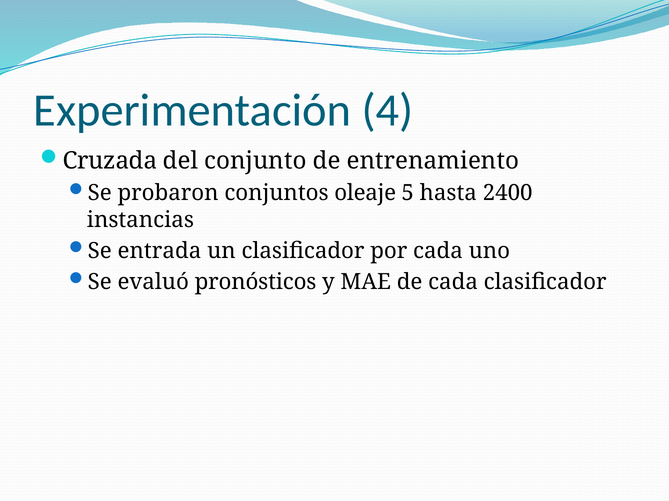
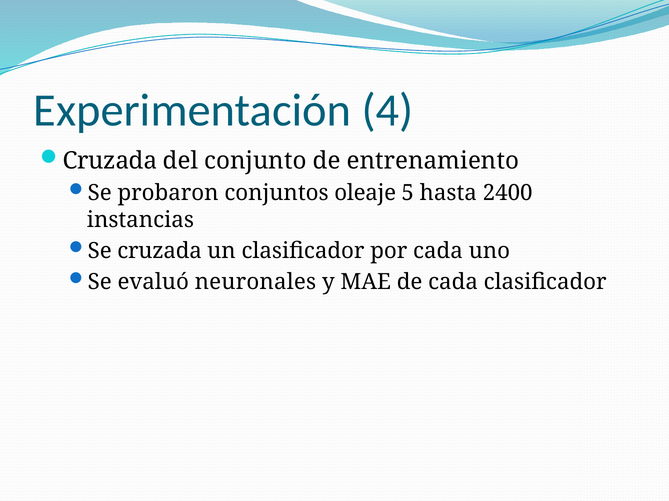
Se entrada: entrada -> cruzada (160, 251)
pronósticos: pronósticos -> neuronales (255, 282)
